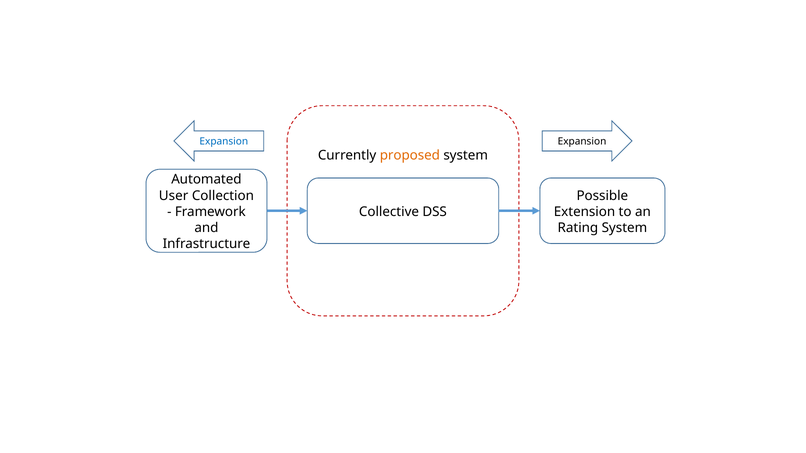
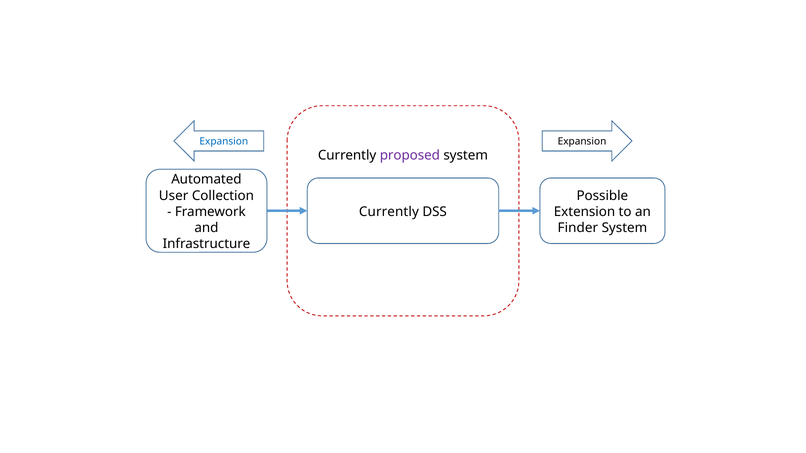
proposed colour: orange -> purple (410, 155)
Collective: Collective -> Currently (389, 212)
Rating: Rating -> Finder (578, 228)
